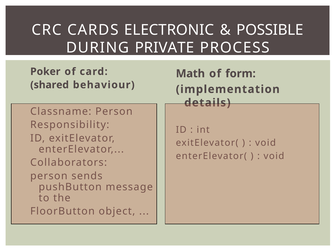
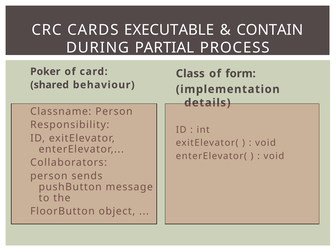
ELECTRONIC: ELECTRONIC -> EXECUTABLE (169, 30)
POSSIBLE: POSSIBLE -> CONTAIN (270, 30)
PRIVATE: PRIVATE -> PARTIAL (164, 48)
Math: Math -> Class (190, 74)
